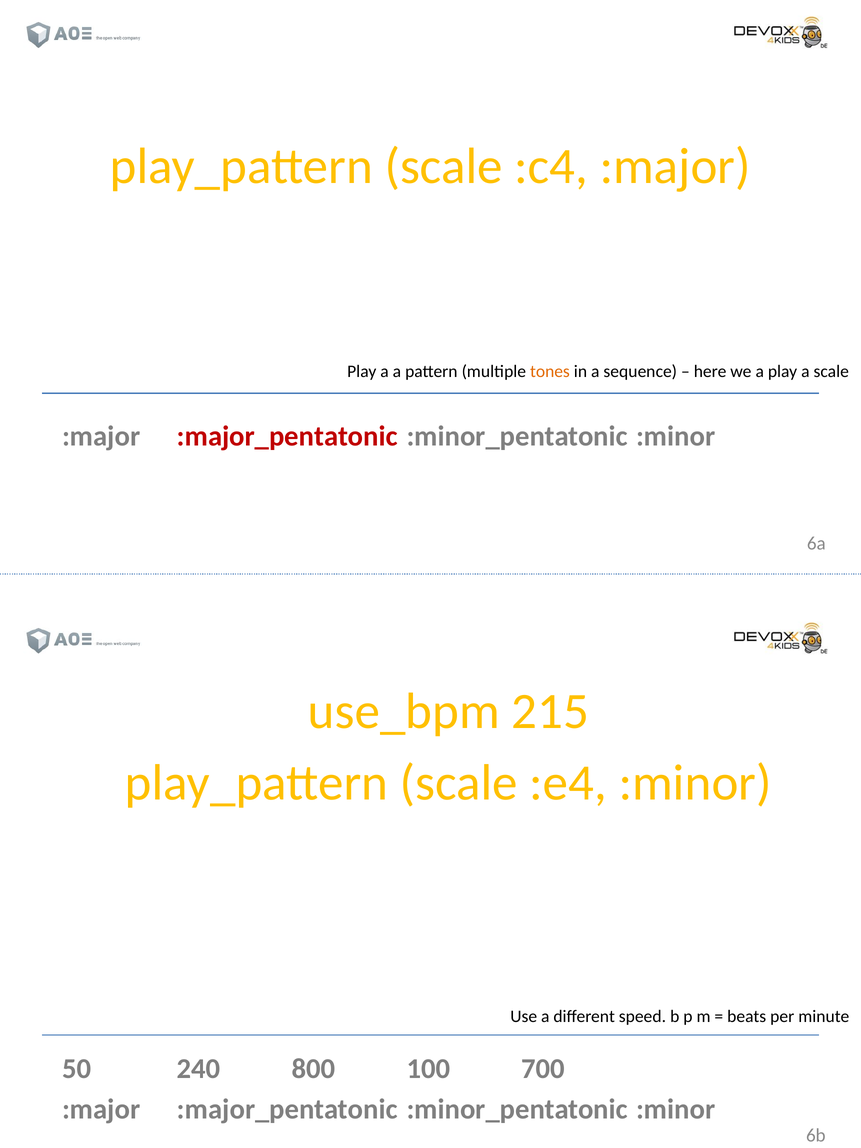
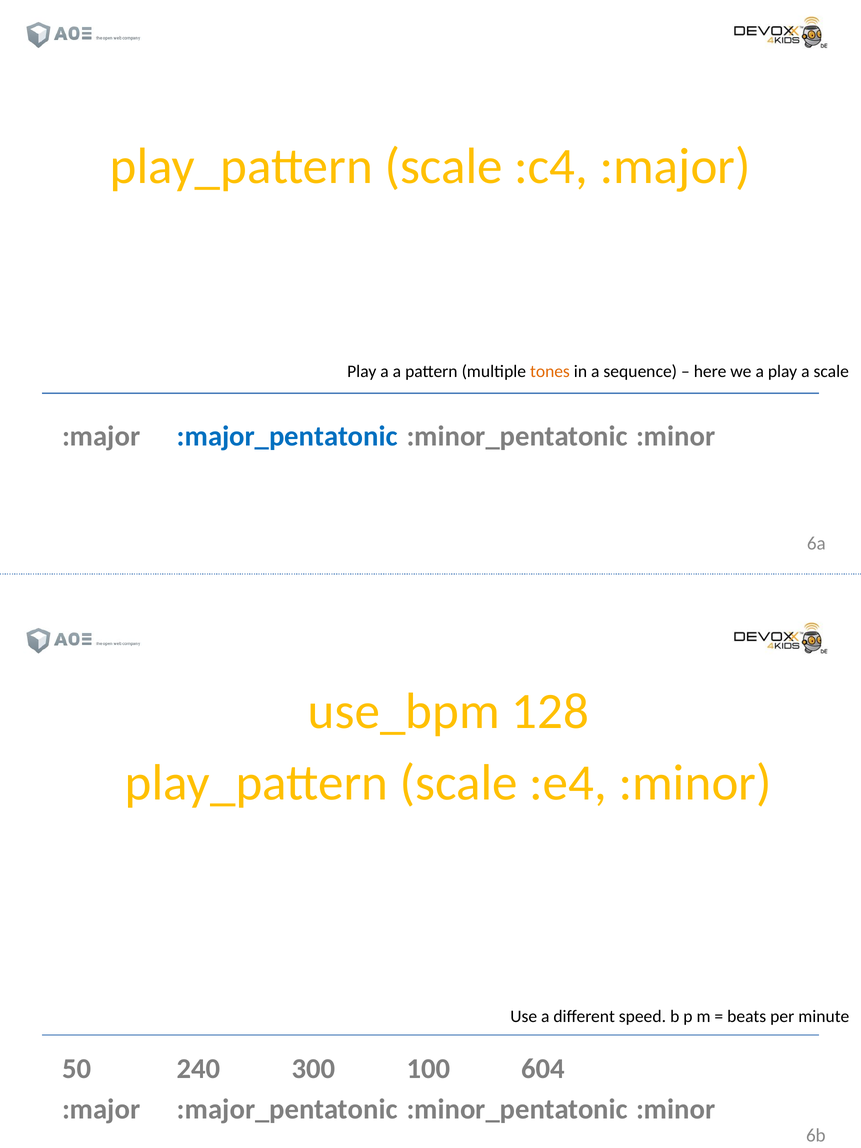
:major_pentatonic colour: red -> blue (287, 436)
215: 215 -> 128 (550, 712)
800: 800 -> 300 (313, 1069)
700: 700 -> 604 (543, 1069)
